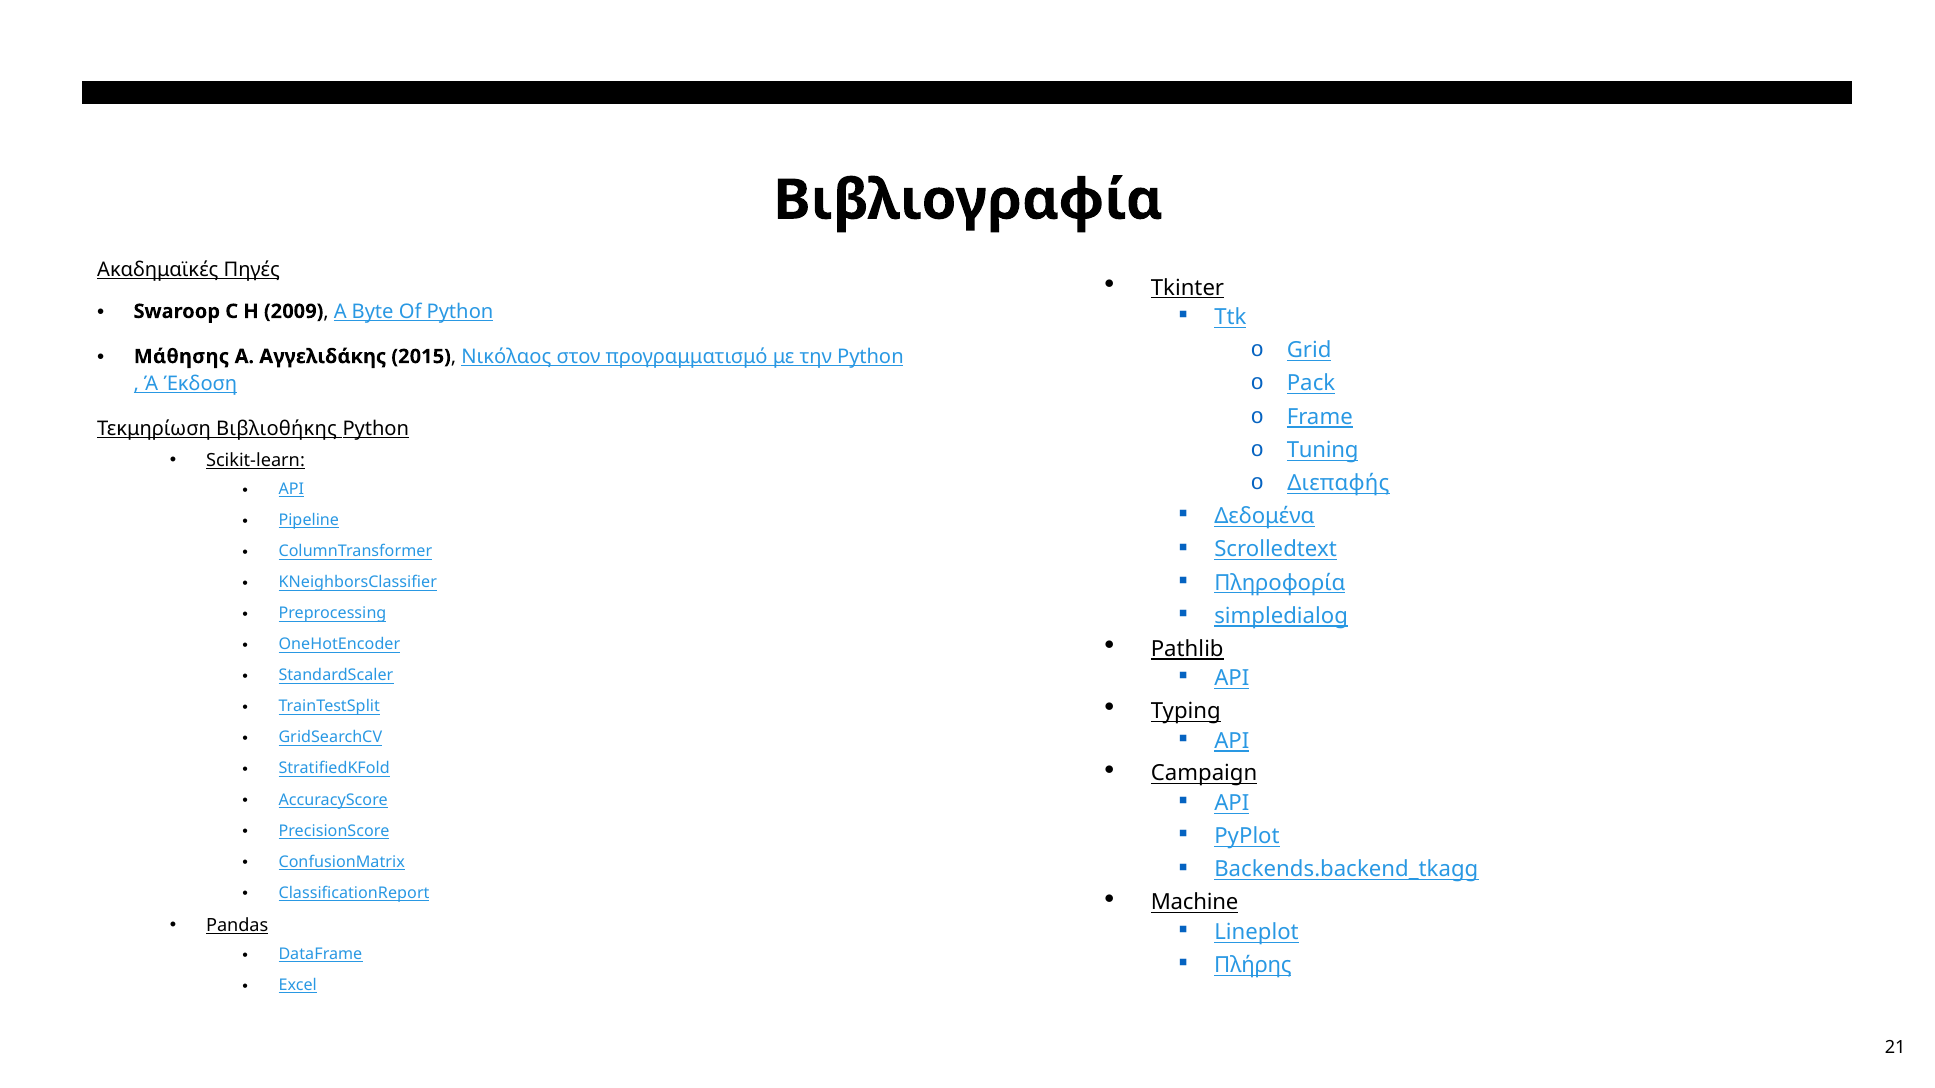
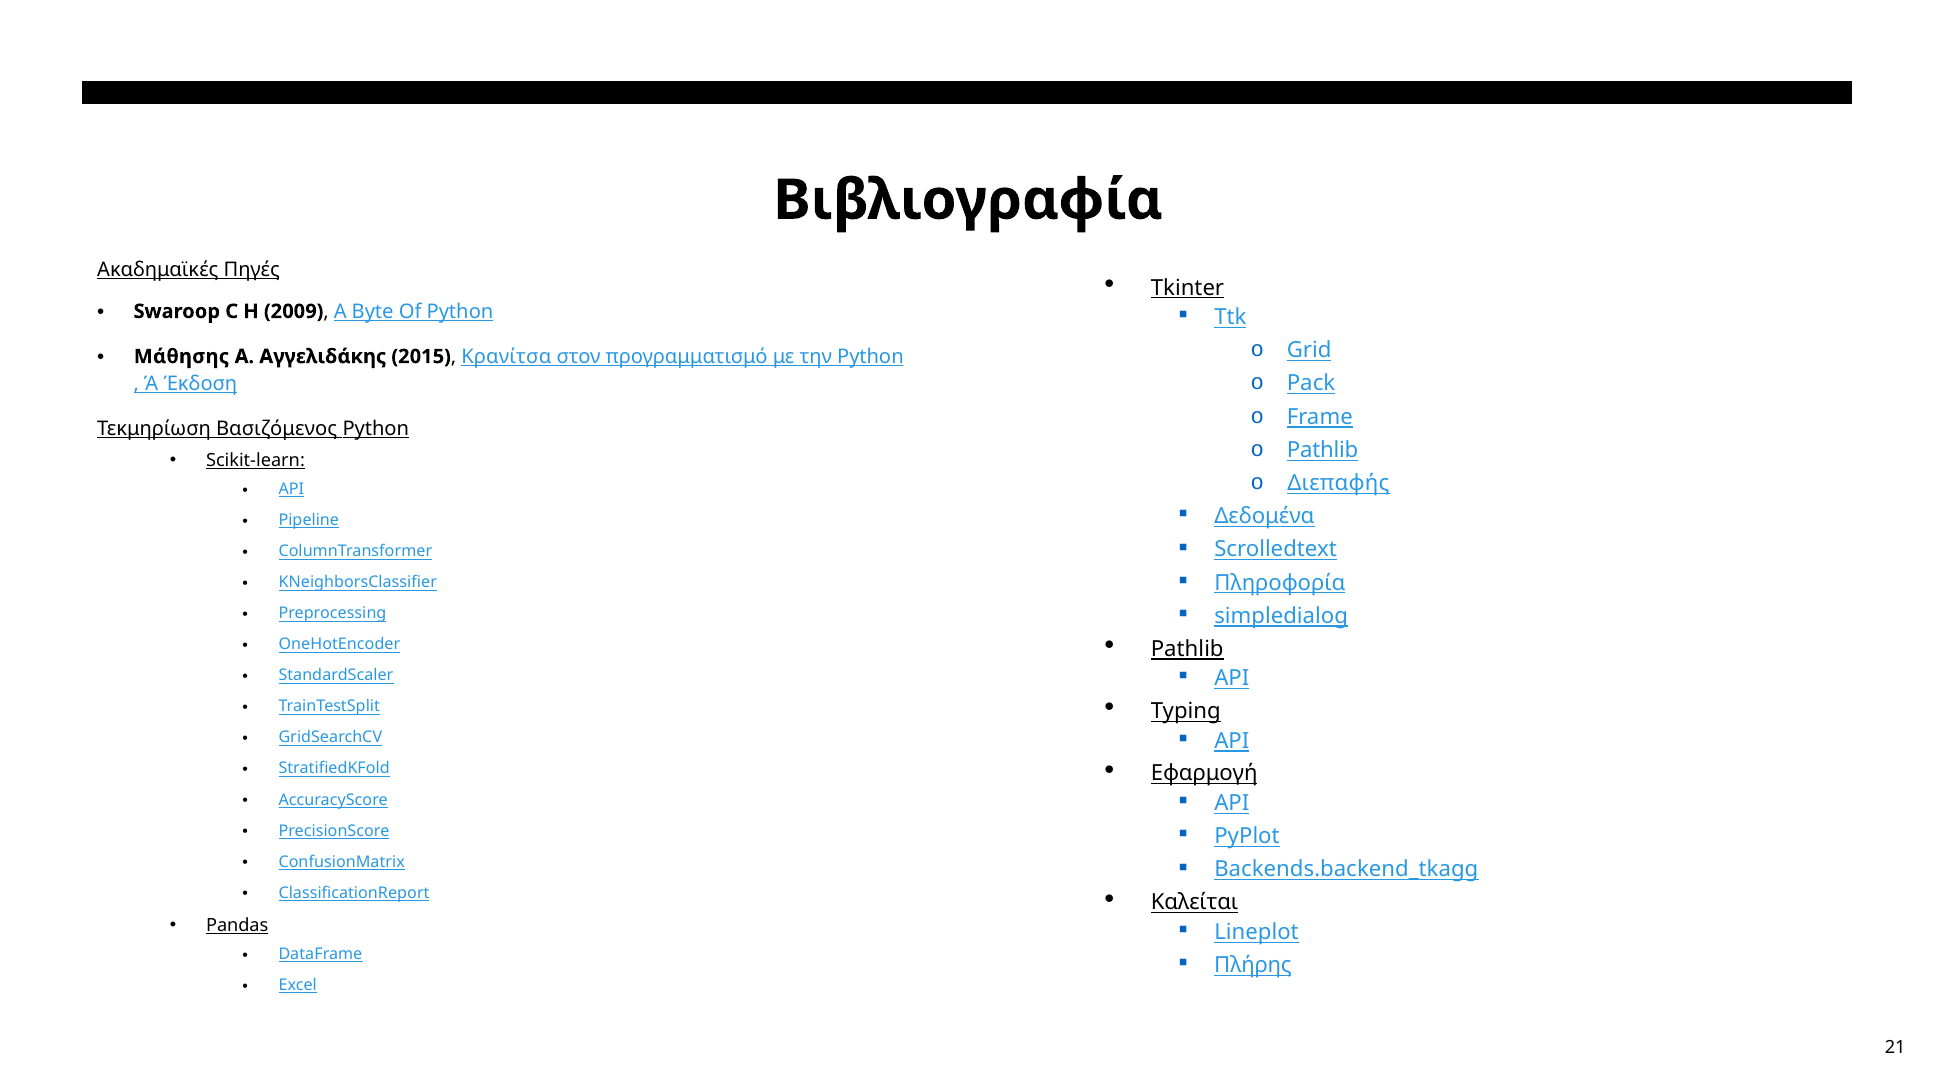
Νικόλαος: Νικόλαος -> Κρανίτσα (506, 357)
Βιβλιοθήκης: Βιβλιοθήκης -> Βασιζόμενος (277, 429)
Tuning: Tuning -> Pathlib (1323, 450)
Campaign: Campaign -> Εφαρμογή (1204, 774)
Machine: Machine -> Καλείται (1195, 903)
